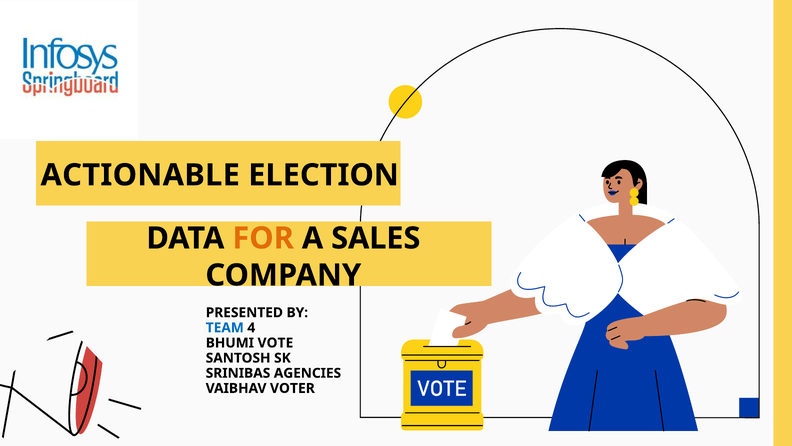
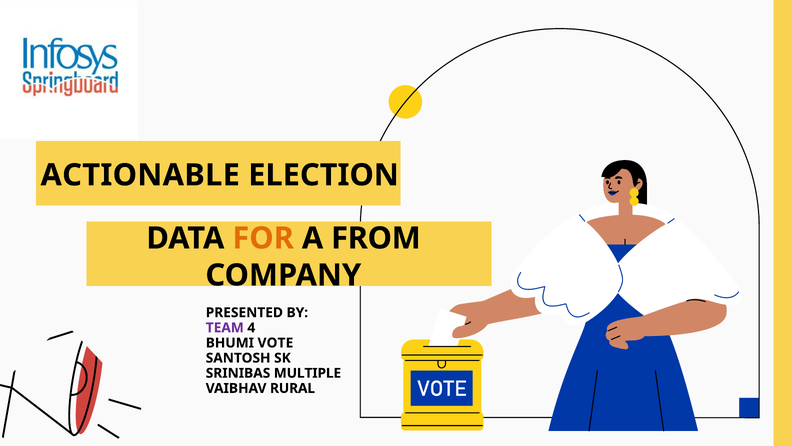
SALES: SALES -> FROM (376, 238)
TEAM colour: blue -> purple (225, 327)
AGENCIES: AGENCIES -> MULTIPLE (308, 373)
VOTER: VOTER -> RURAL (293, 388)
